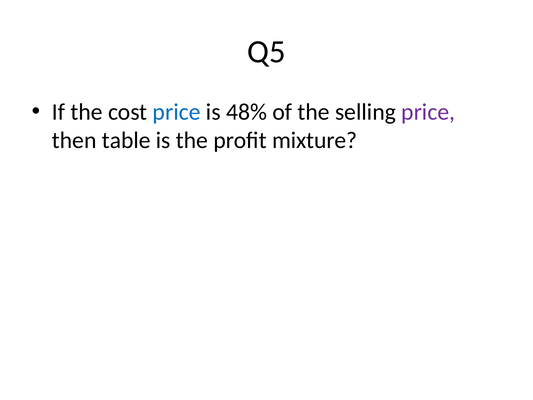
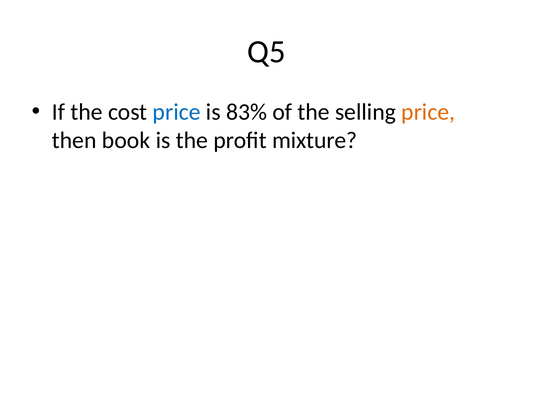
48%: 48% -> 83% (247, 112)
price colour: purple -> orange (428, 112)
table: table -> book (126, 140)
